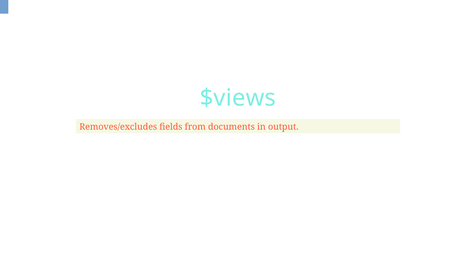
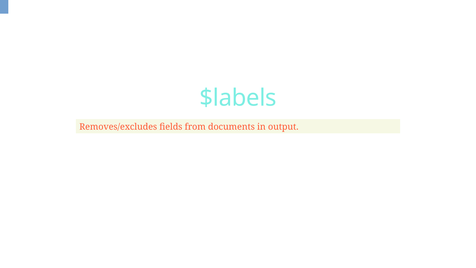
$views: $views -> $labels (238, 98)
